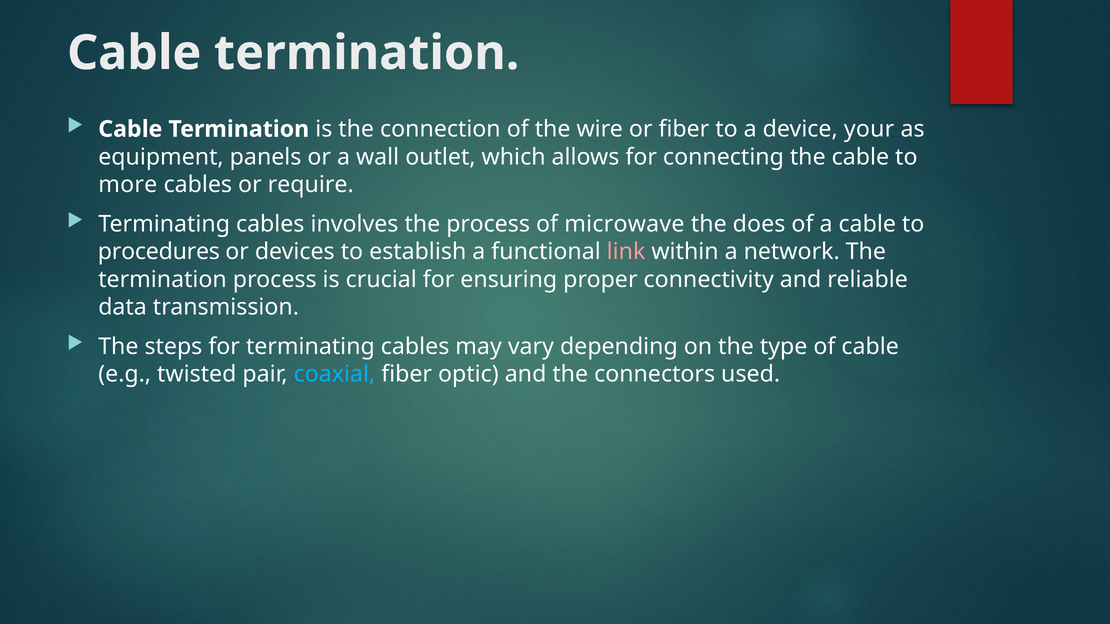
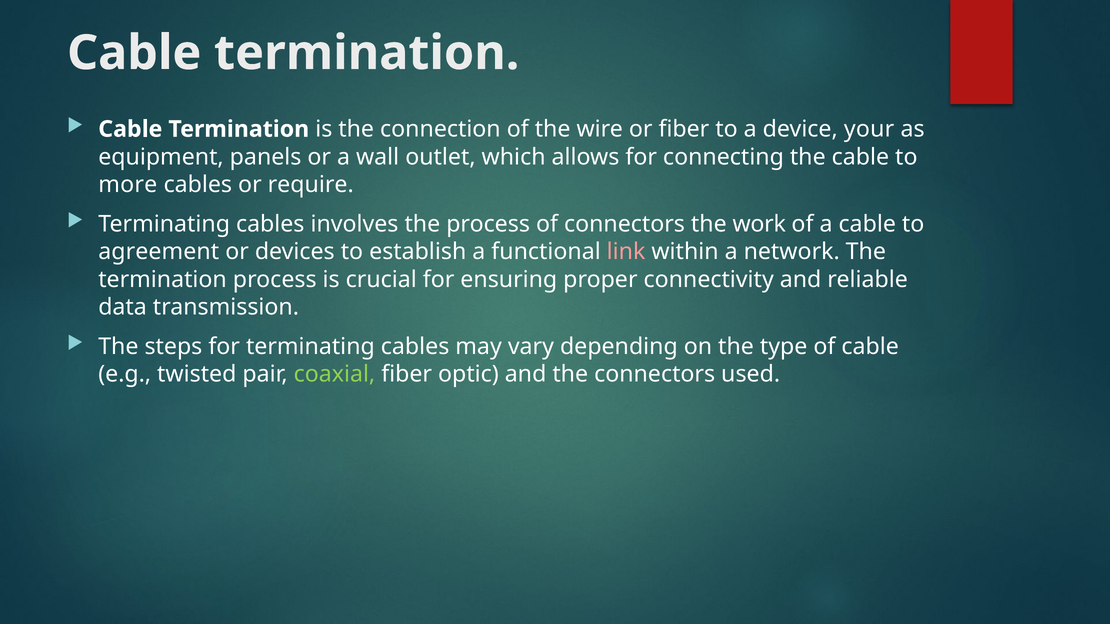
of microwave: microwave -> connectors (625, 224)
does: does -> work (759, 224)
procedures: procedures -> agreement (159, 252)
coaxial colour: light blue -> light green (334, 374)
